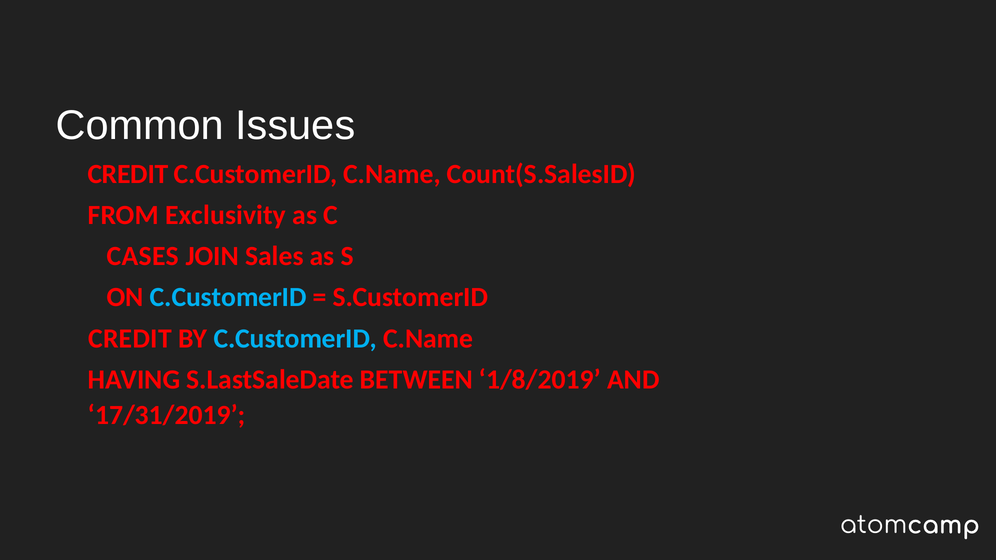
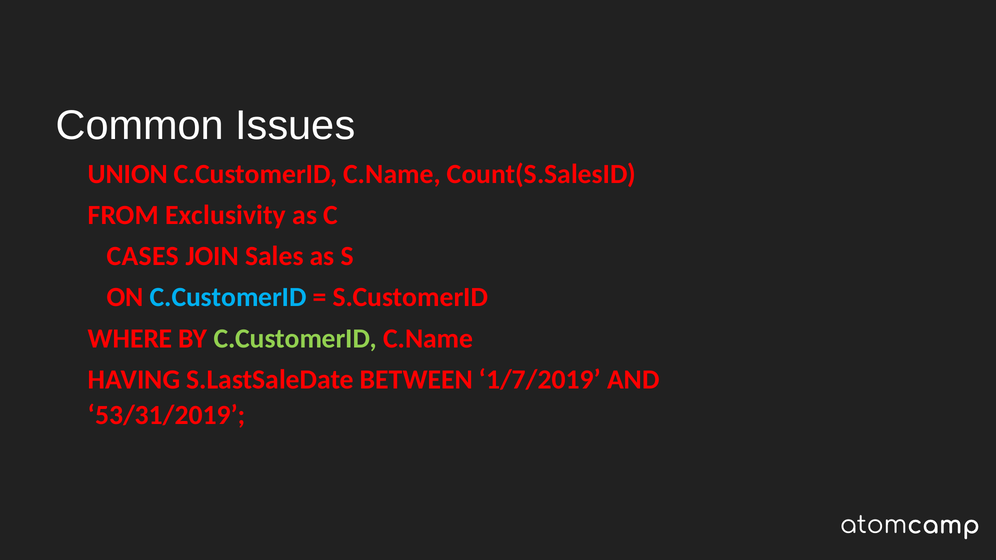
CREDIT: CREDIT -> UNION (128, 174)
CREDIT: CREDIT -> WHERE (130, 339)
C.CustomerID colour: light blue -> light green (295, 339)
1/8/2019: 1/8/2019 -> 1/7/2019 (540, 380)
17/31/2019: 17/31/2019 -> 53/31/2019 (167, 415)
